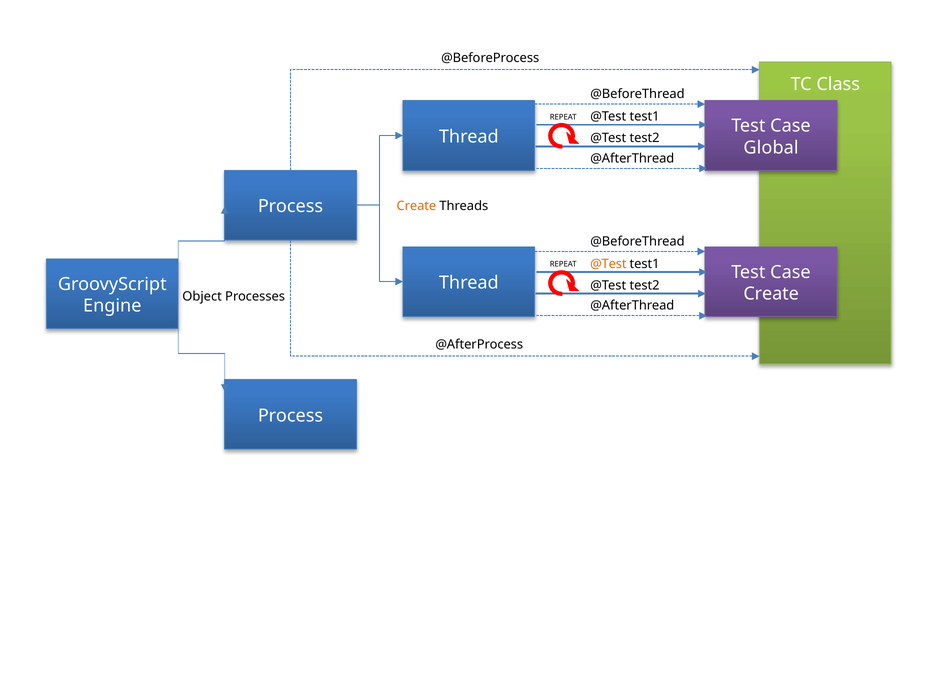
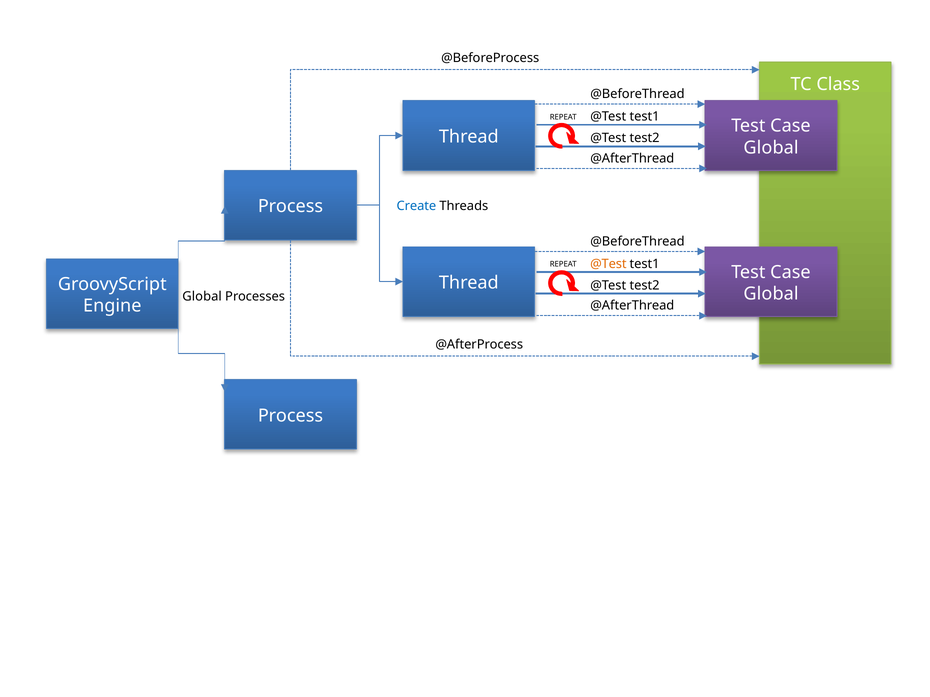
Create colour: orange -> blue (416, 206)
Create: Create -> Global (771, 294)
Object: Object -> Global (202, 297)
